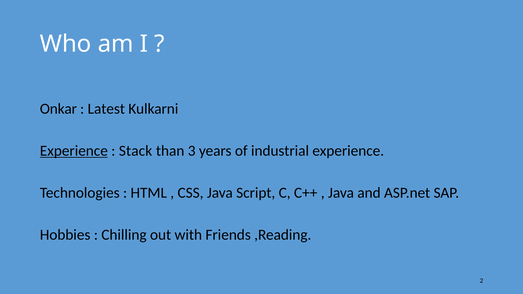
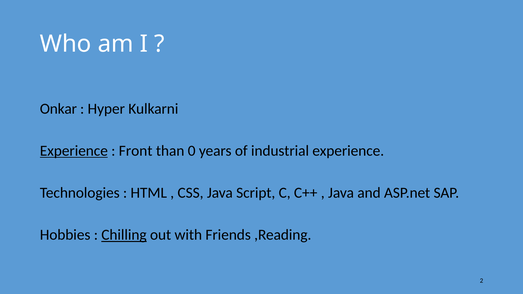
Latest: Latest -> Hyper (106, 109)
Stack: Stack -> Front (136, 151)
3: 3 -> 0 (192, 151)
Chilling underline: none -> present (124, 235)
